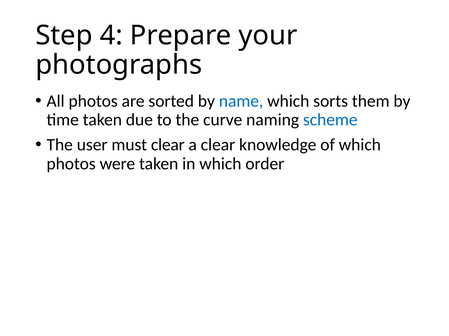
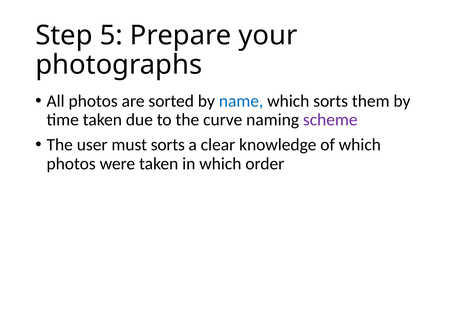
4: 4 -> 5 (111, 35)
scheme colour: blue -> purple (330, 120)
must clear: clear -> sorts (168, 145)
